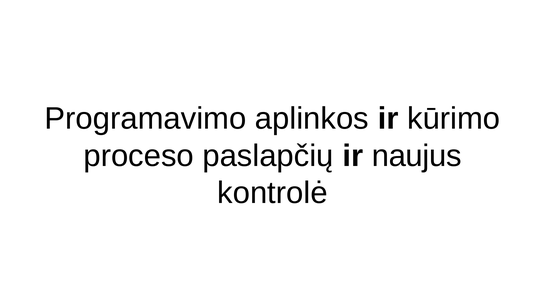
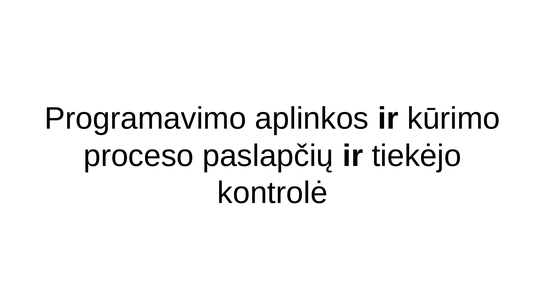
naujus: naujus -> tiekėjo (417, 156)
